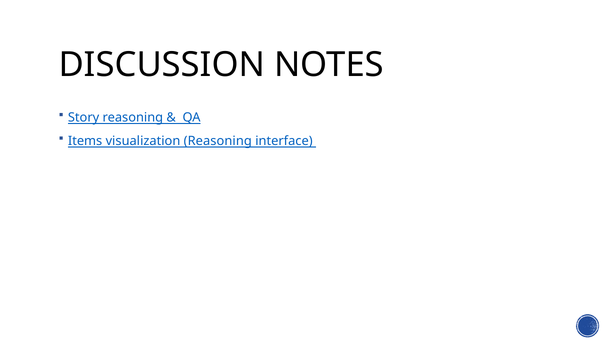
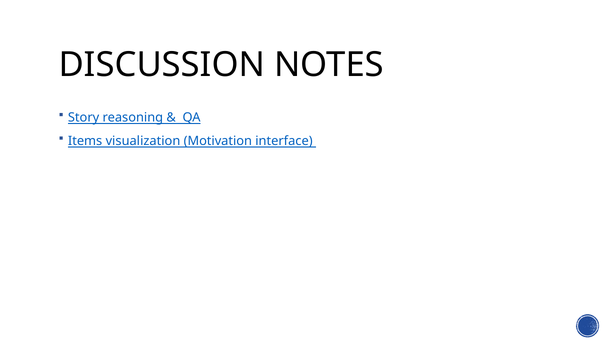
visualization Reasoning: Reasoning -> Motivation (218, 141)
